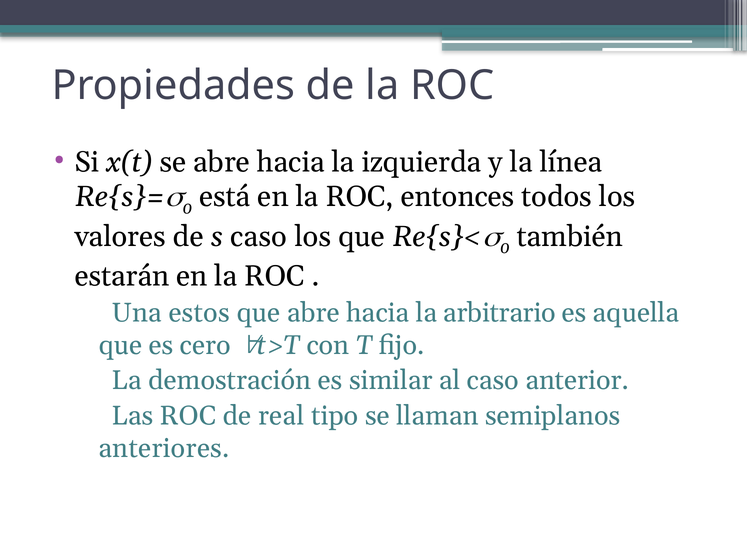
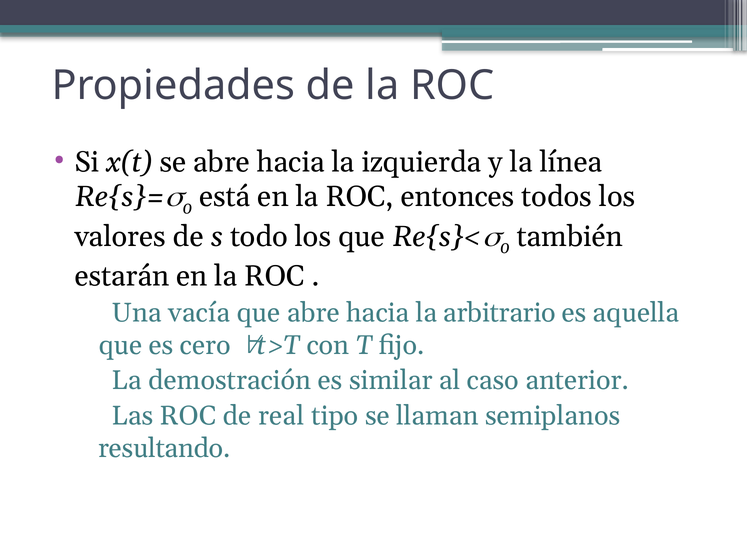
s caso: caso -> todo (259, 237)
estos: estos -> vacía (199, 313)
anteriores: anteriores -> resultando (164, 449)
